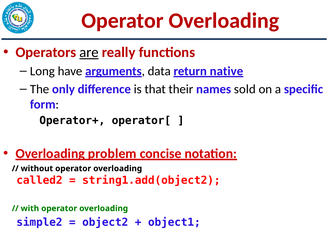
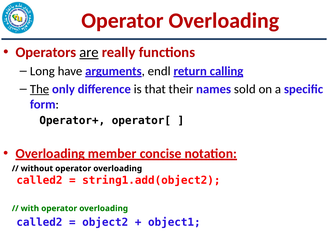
data: data -> endl (159, 71)
native: native -> calling (227, 71)
The underline: none -> present (40, 89)
problem: problem -> member (112, 154)
simple2: simple2 -> called2 (39, 222)
